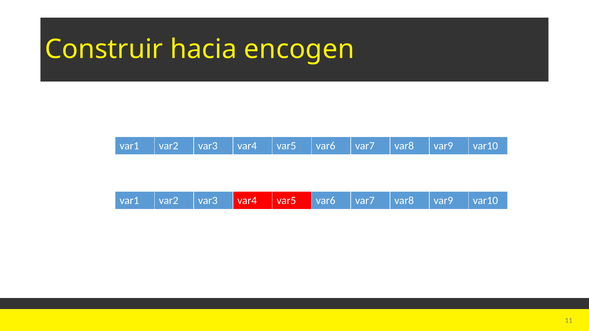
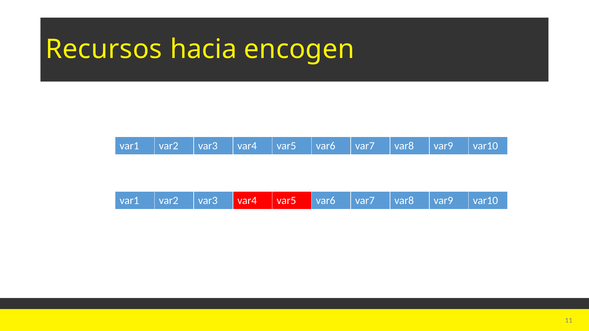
Construir: Construir -> Recursos (104, 49)
